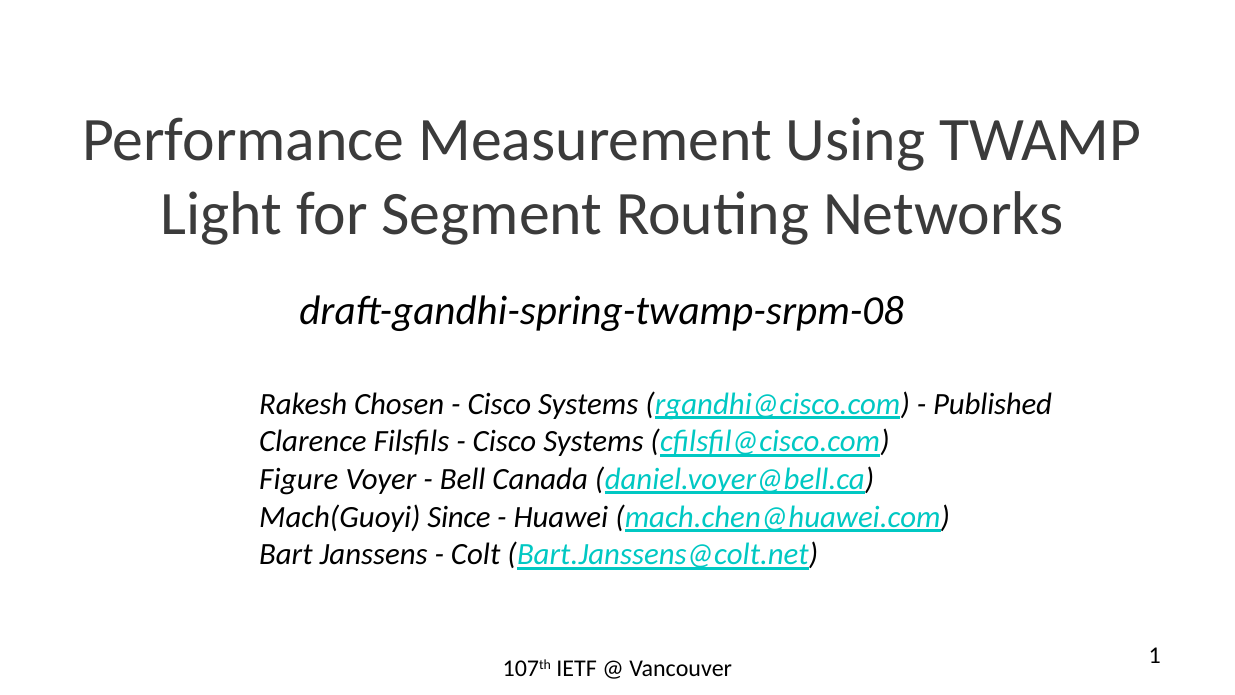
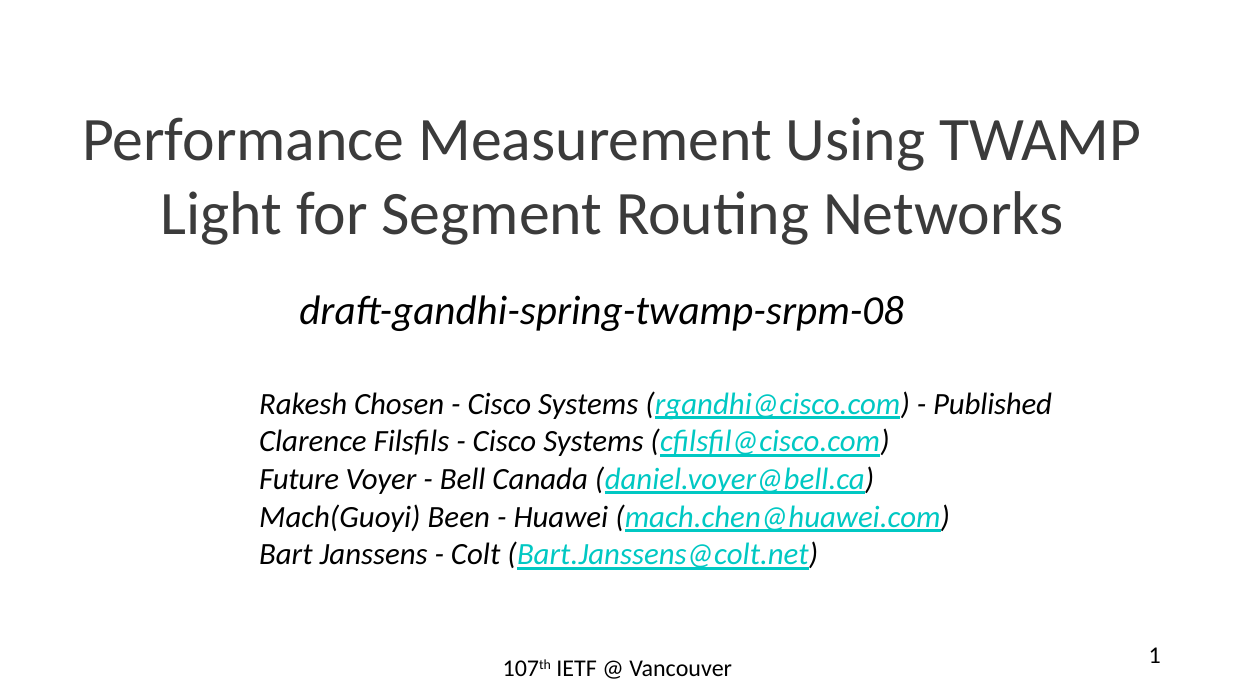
Figure: Figure -> Future (299, 479)
Since: Since -> Been (459, 517)
